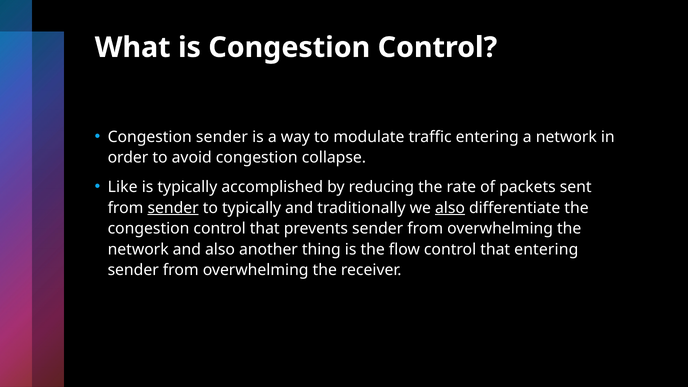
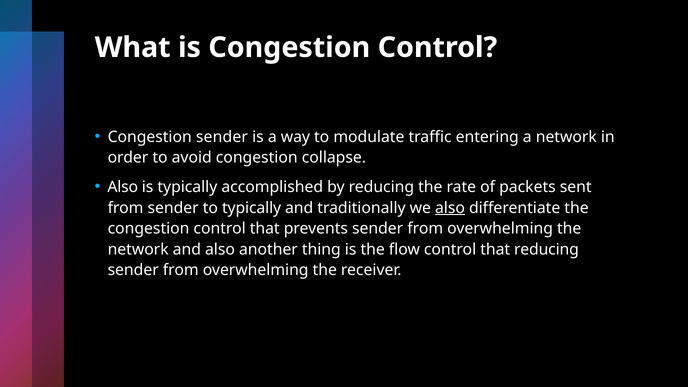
Like: Like -> Also (123, 187)
sender underline: present -> none (173, 208)
that entering: entering -> reducing (546, 249)
